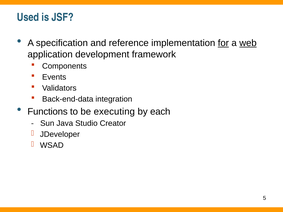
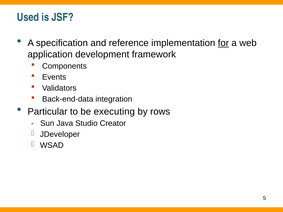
web underline: present -> none (248, 43)
Functions: Functions -> Particular (48, 112)
each: each -> rows (160, 112)
